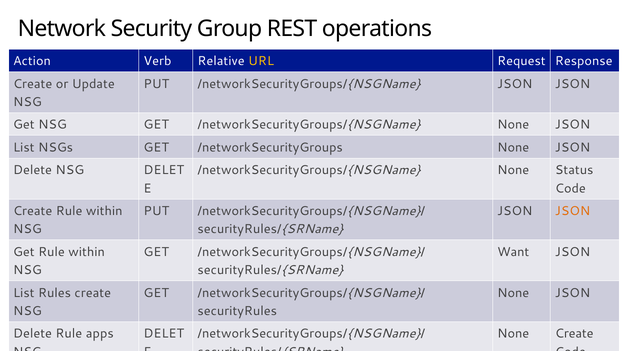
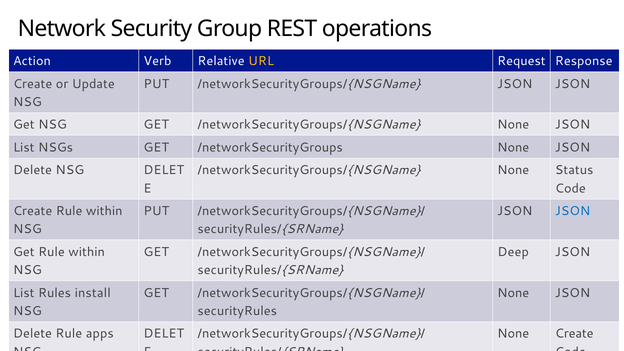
JSON colour: orange -> blue (573, 211)
Want: Want -> Deep (513, 252)
Rules create: create -> install (93, 293)
